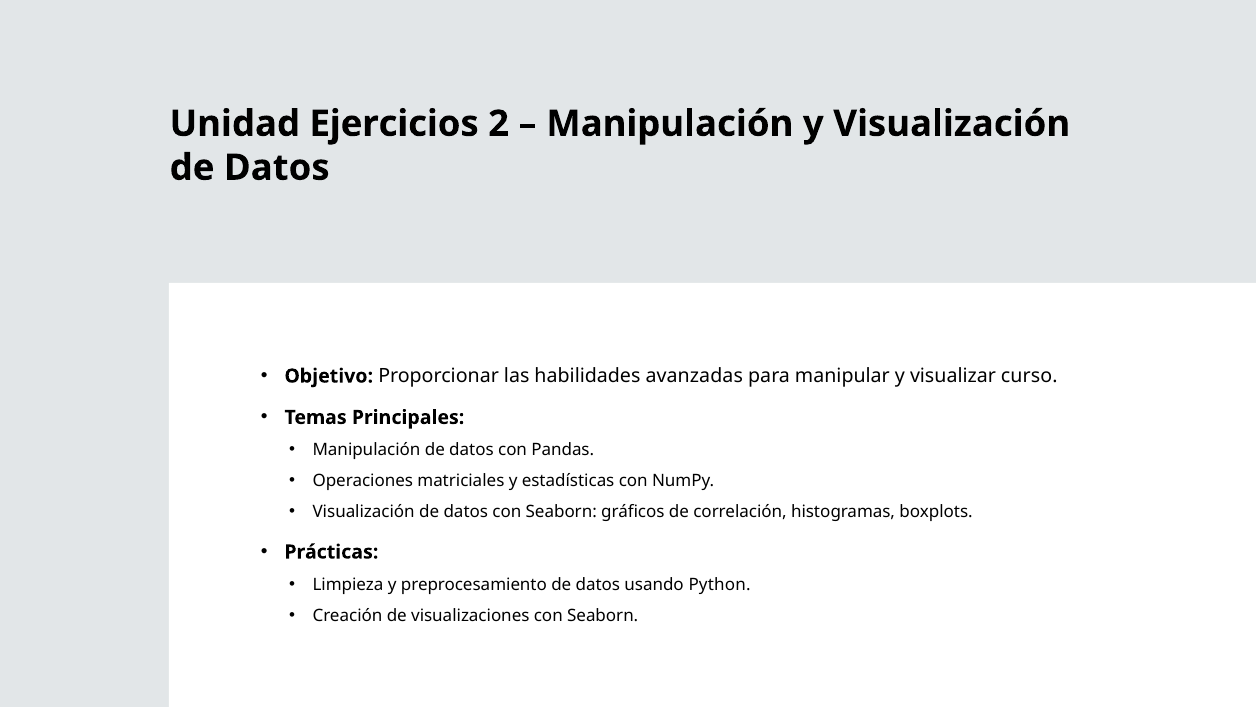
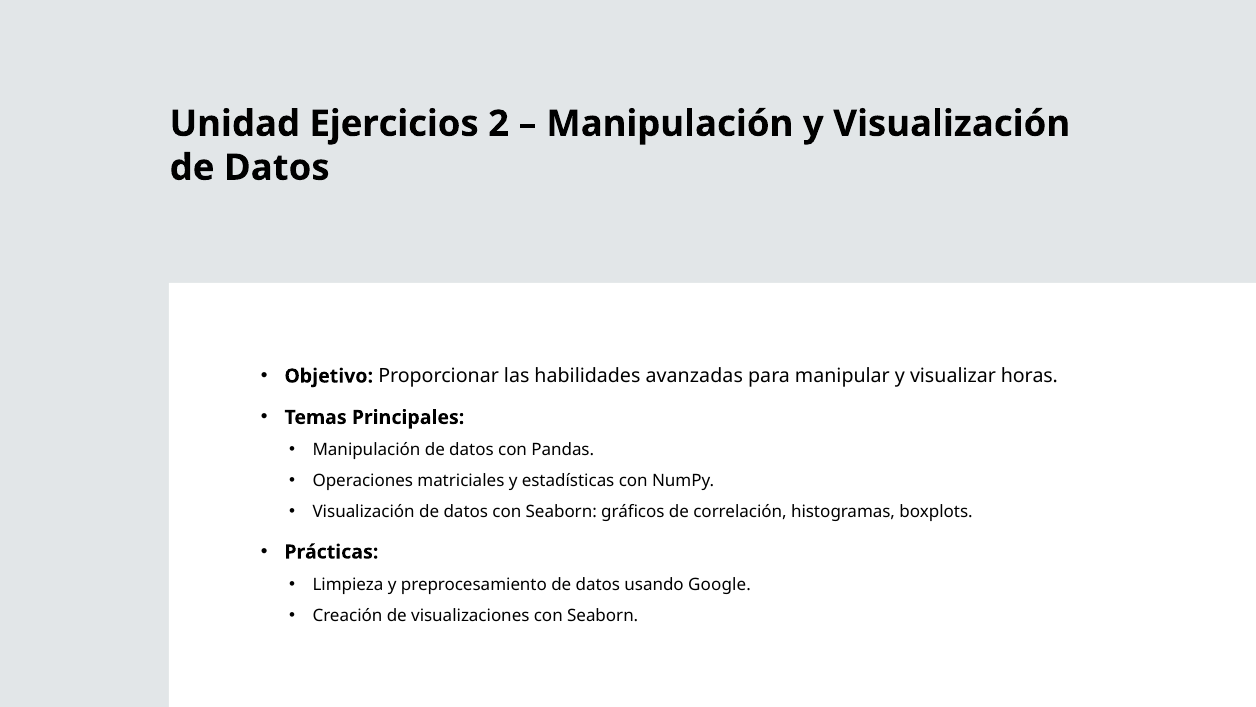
curso: curso -> horas (1029, 376)
Python: Python -> Google (720, 584)
